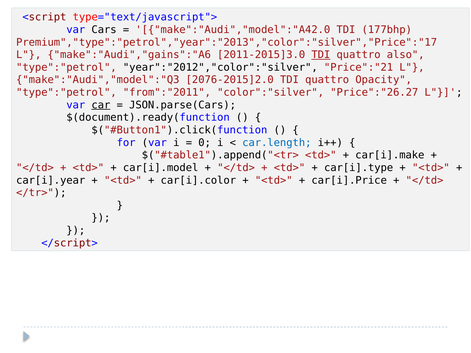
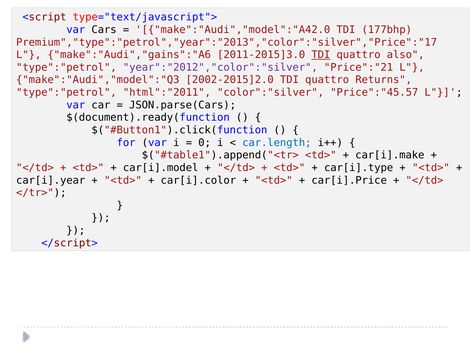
year":"2012","color":"silver colour: black -> purple (220, 67)
2076-2015]2.0: 2076-2015]2.0 -> 2002-2015]2.0 (230, 80)
Opacity: Opacity -> Returns (384, 80)
from":"2011: from":"2011 -> html":"2011 (167, 92)
Price":"26.27: Price":"26.27 -> Price":"45.57 (374, 92)
car underline: present -> none (101, 105)
